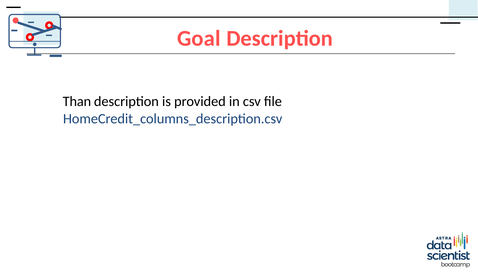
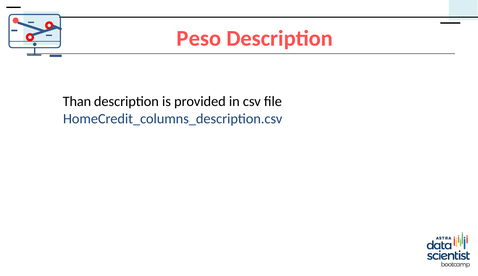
Goal: Goal -> Peso (199, 39)
